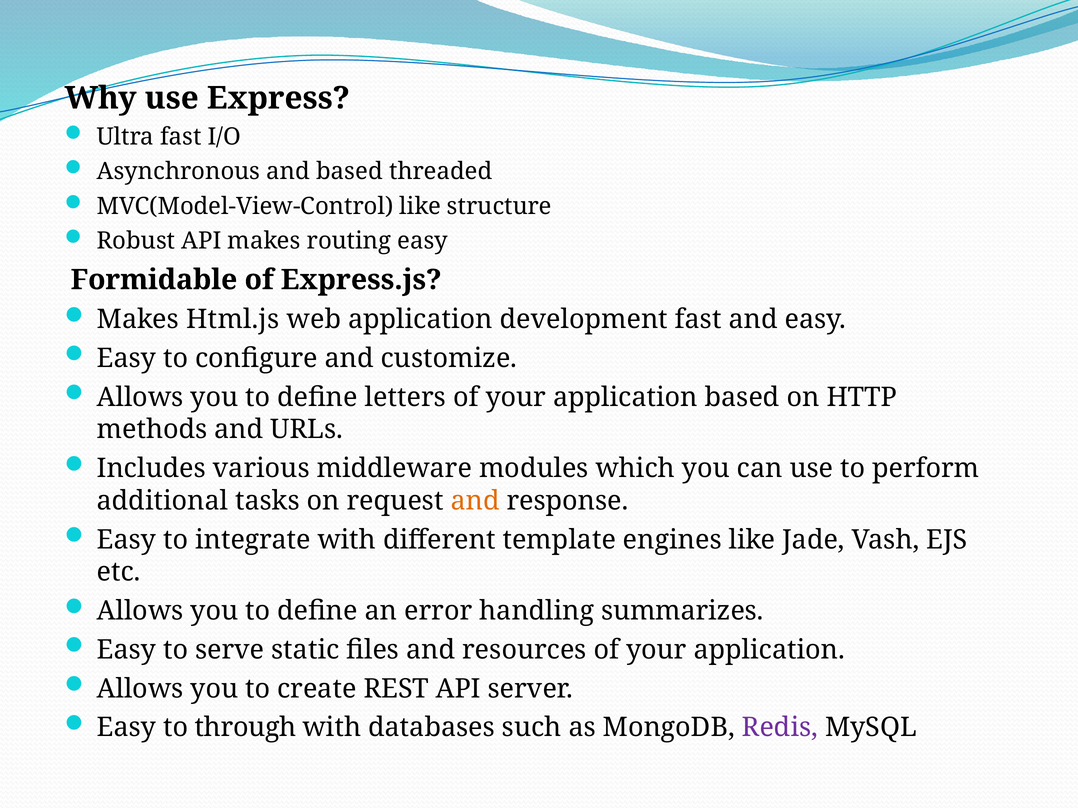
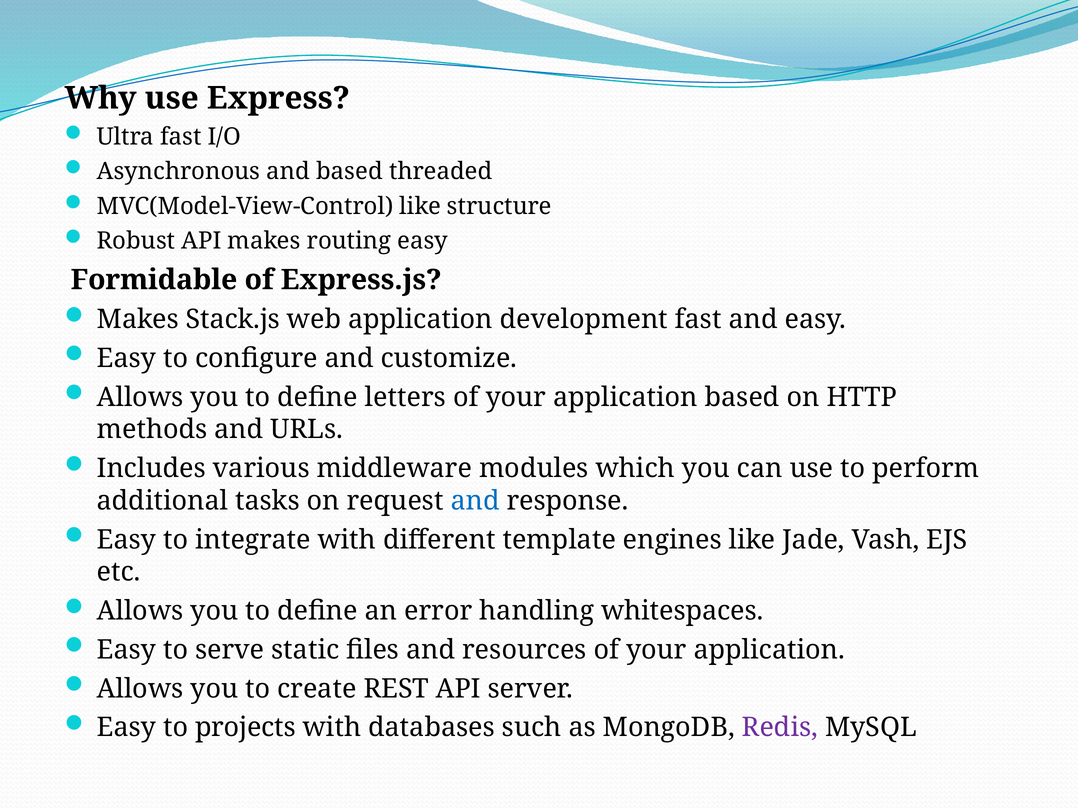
Html.js: Html.js -> Stack.js (233, 320)
and colour: orange -> blue (475, 501)
summarizes: summarizes -> whitespaces (682, 611)
through: through -> projects (246, 728)
